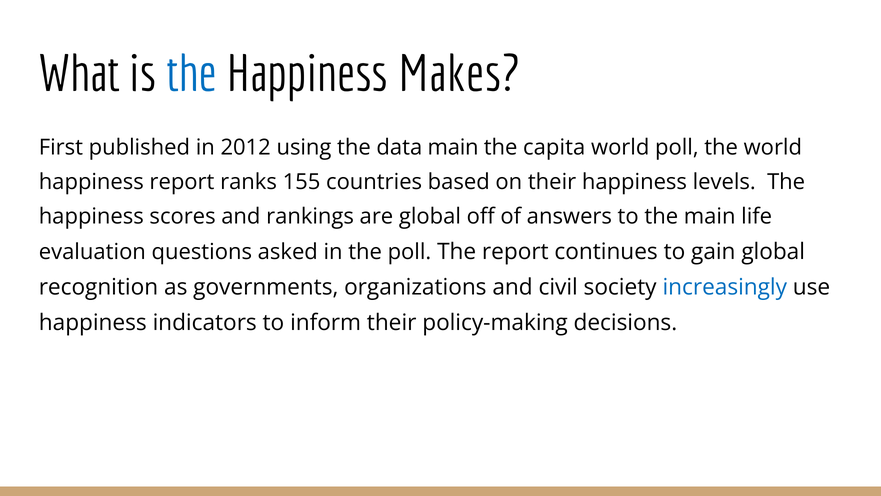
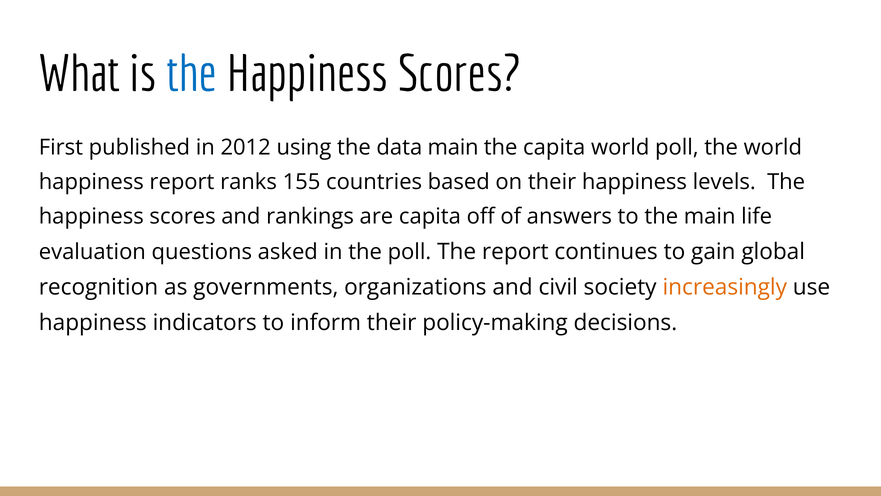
Makes: Makes -> Scores (459, 74)
are global: global -> capita (430, 216)
increasingly colour: blue -> orange (725, 287)
